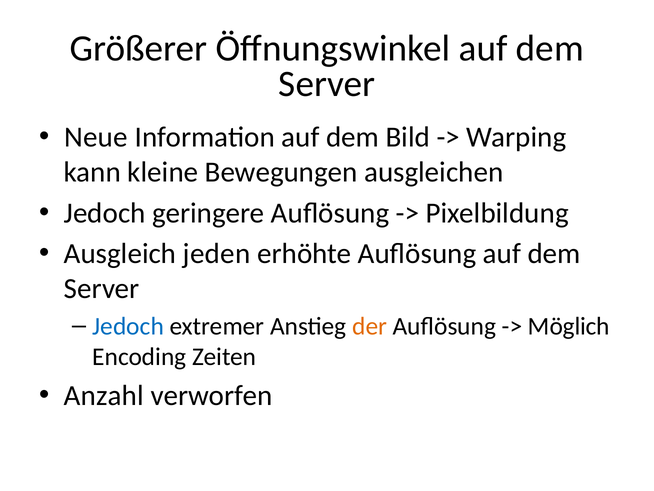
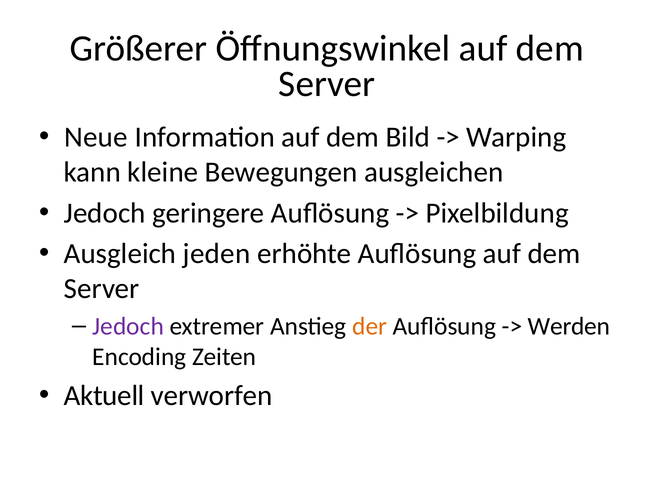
Jedoch colour: blue -> purple (128, 326)
Möglich: Möglich -> Werden (569, 326)
Anzahl: Anzahl -> Aktuell (104, 395)
